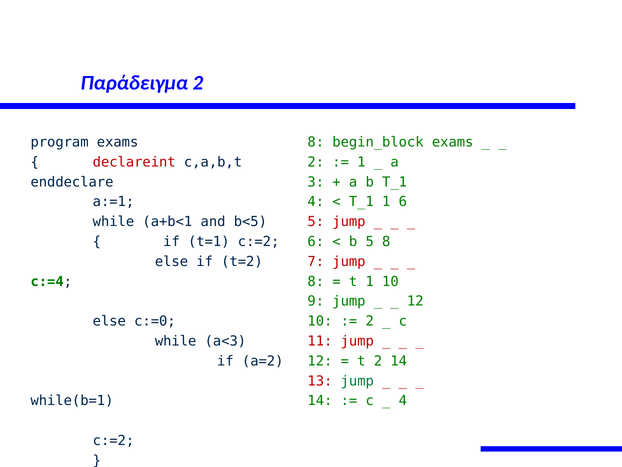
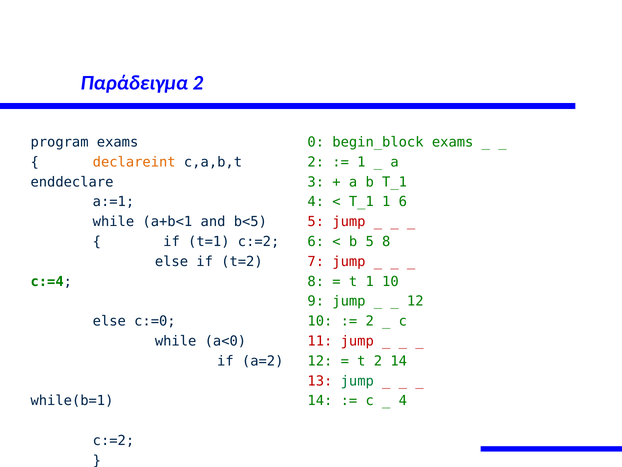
8: 8 -> 0 (316, 142)
declareint colour: red -> orange (134, 162)
a<3: a<3 -> a<0 (225, 341)
